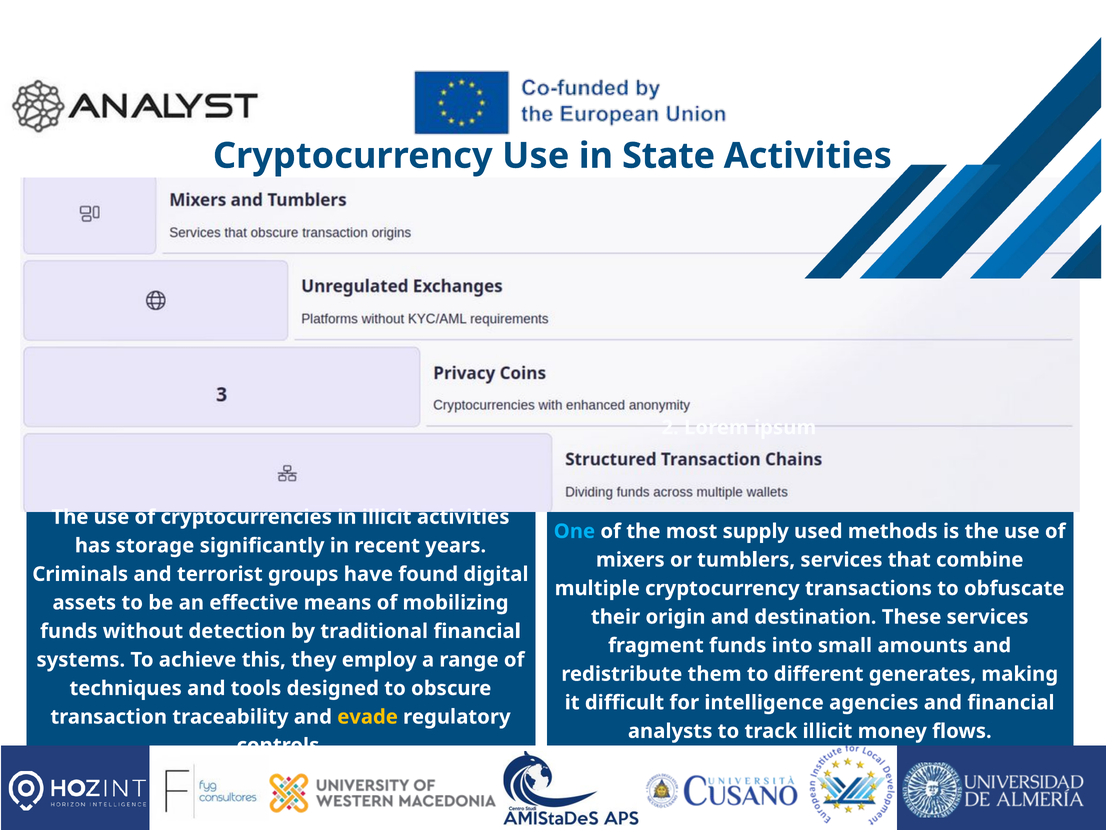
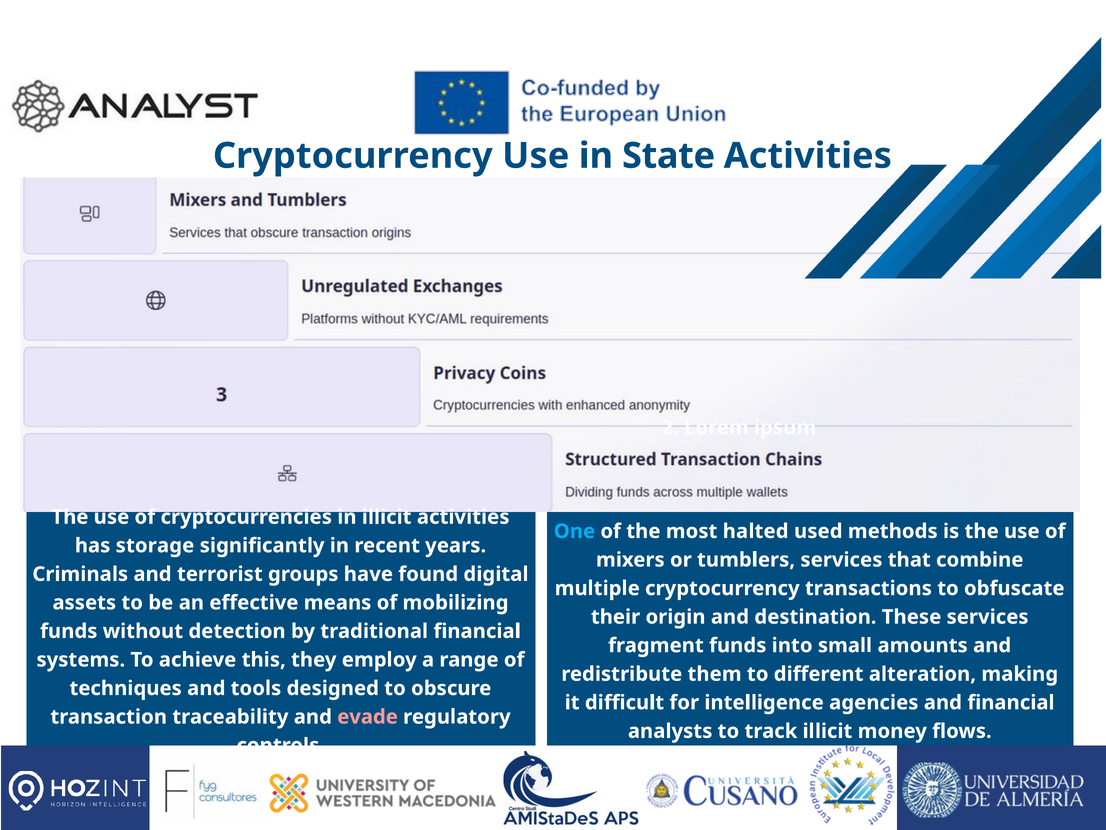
supply: supply -> halted (756, 531)
generates: generates -> alteration (922, 674)
evade colour: yellow -> pink (368, 717)
